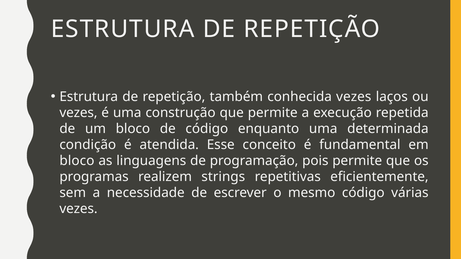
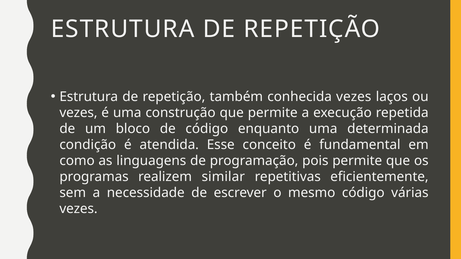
bloco: bloco -> como (77, 161)
strings: strings -> similar (223, 177)
